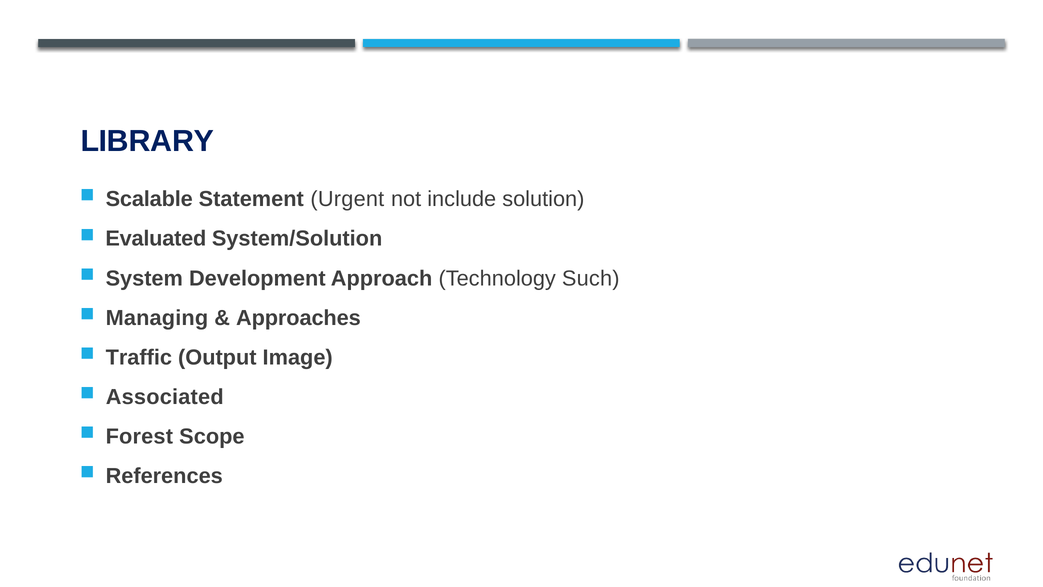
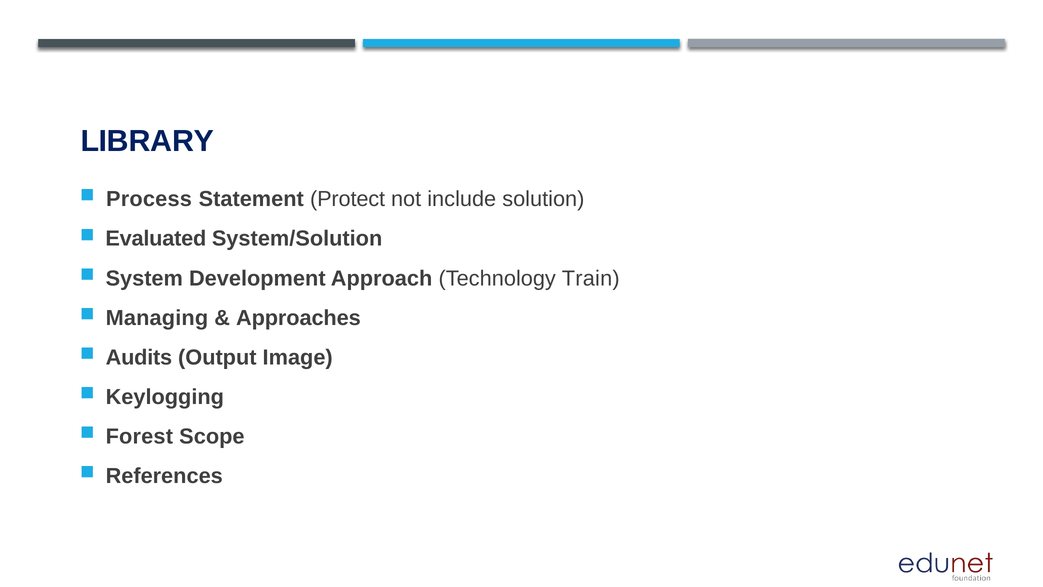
Scalable: Scalable -> Process (149, 199)
Urgent: Urgent -> Protect (348, 199)
Such: Such -> Train (591, 278)
Traffic: Traffic -> Audits (139, 357)
Associated: Associated -> Keylogging (165, 397)
